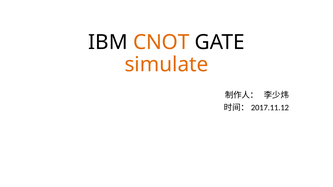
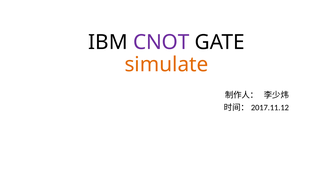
CNOT colour: orange -> purple (161, 42)
